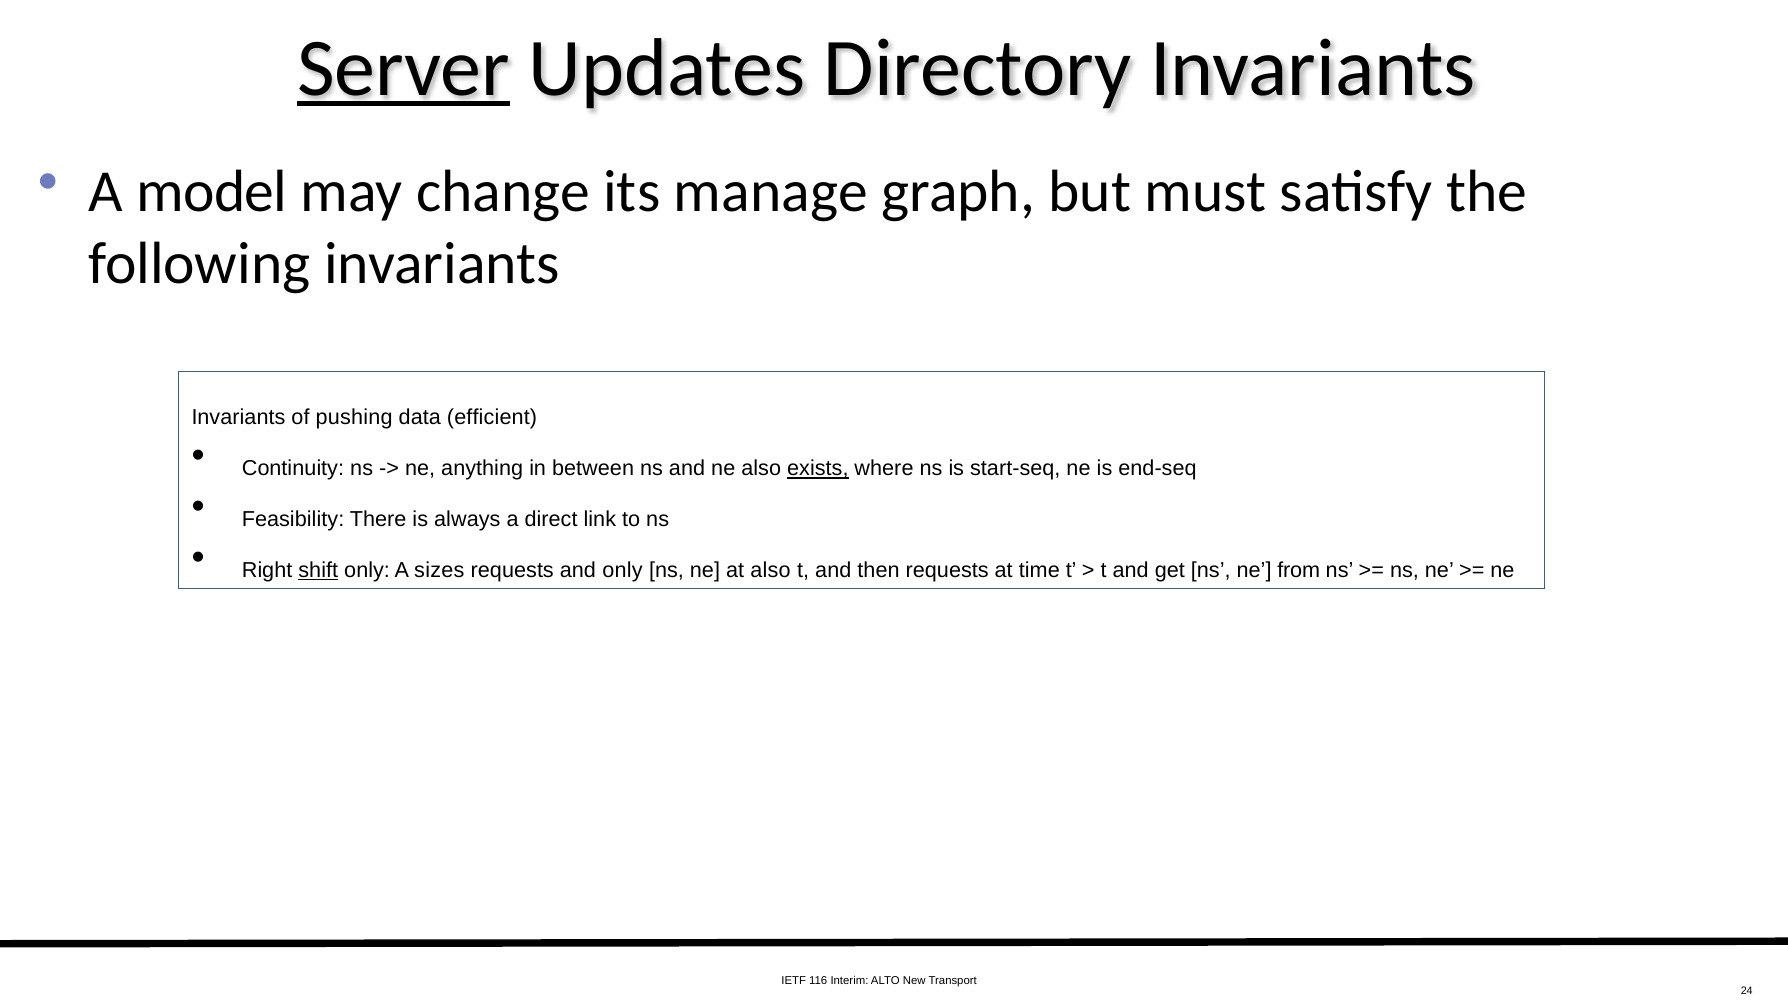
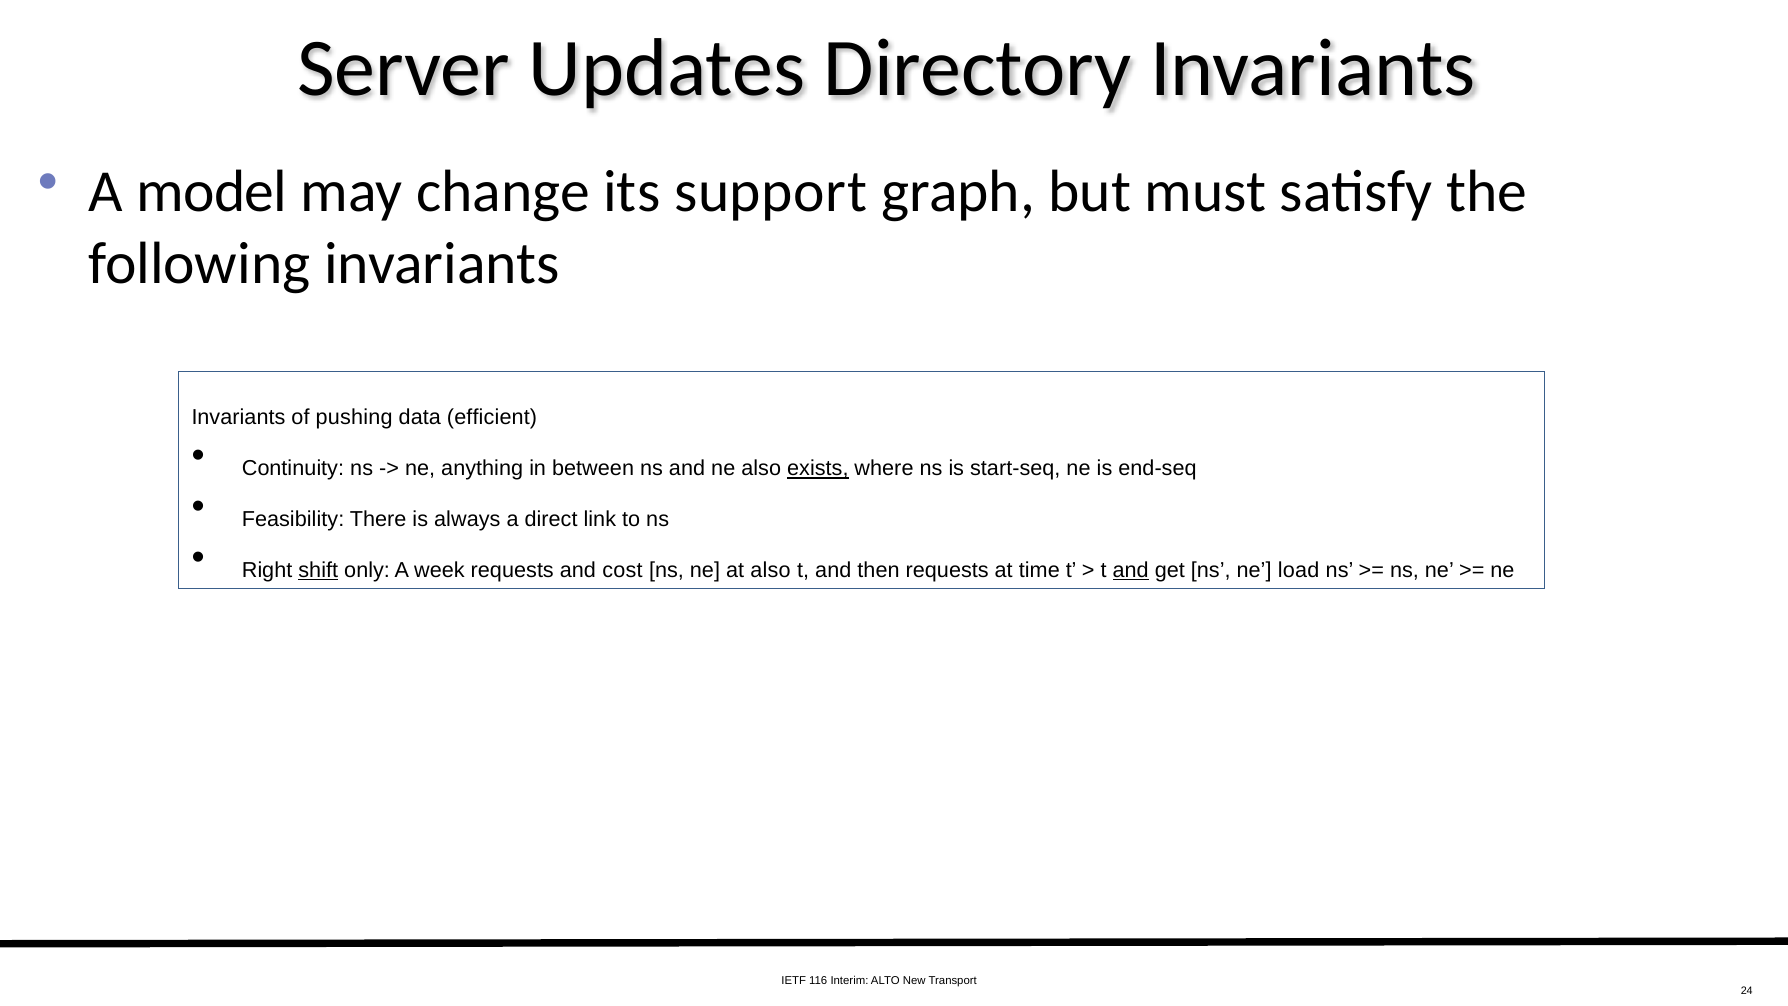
Server underline: present -> none (404, 69)
manage: manage -> support (771, 192)
sizes: sizes -> week (439, 570)
and only: only -> cost (622, 570)
and underline: none -> present (1131, 570)
from: from -> load (1299, 570)
